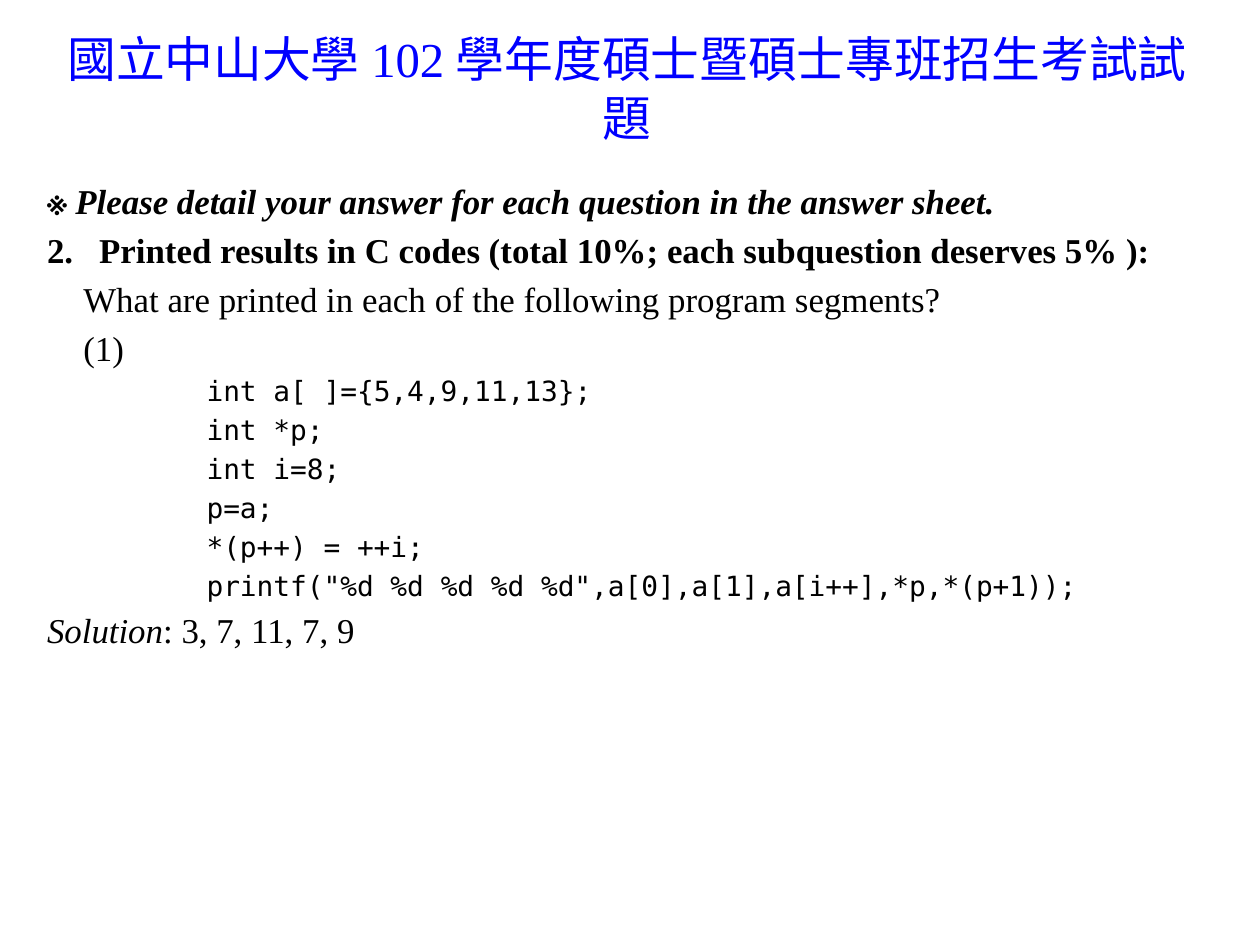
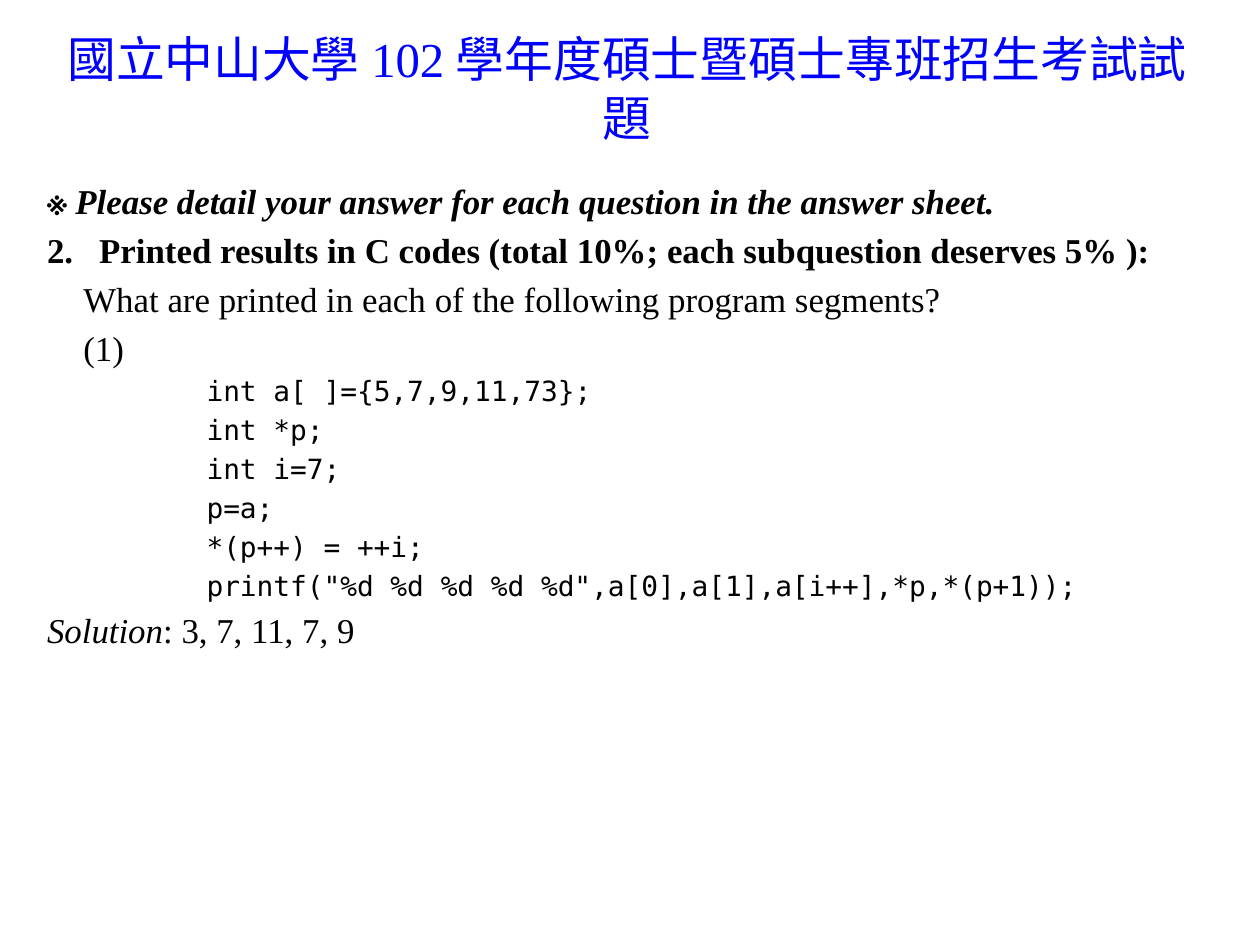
]={5,4,9,11,13: ]={5,4,9,11,13 -> ]={5,7,9,11,73 (457, 393)
i=8: i=8 -> i=7 (307, 471)
